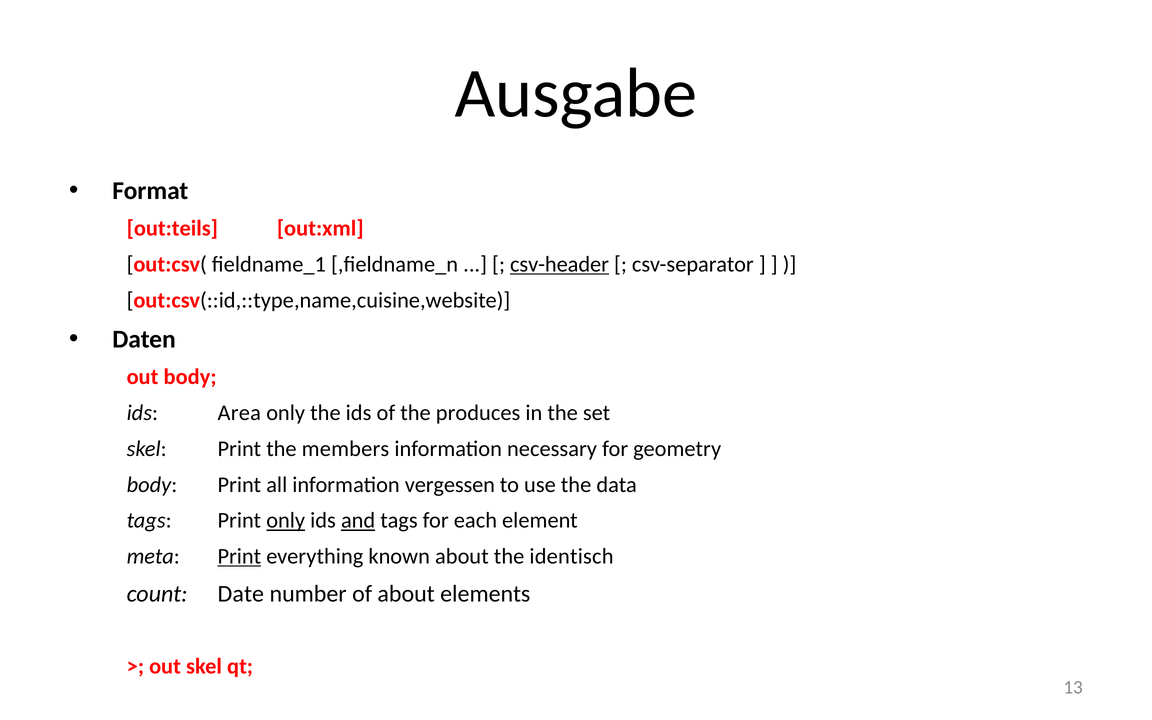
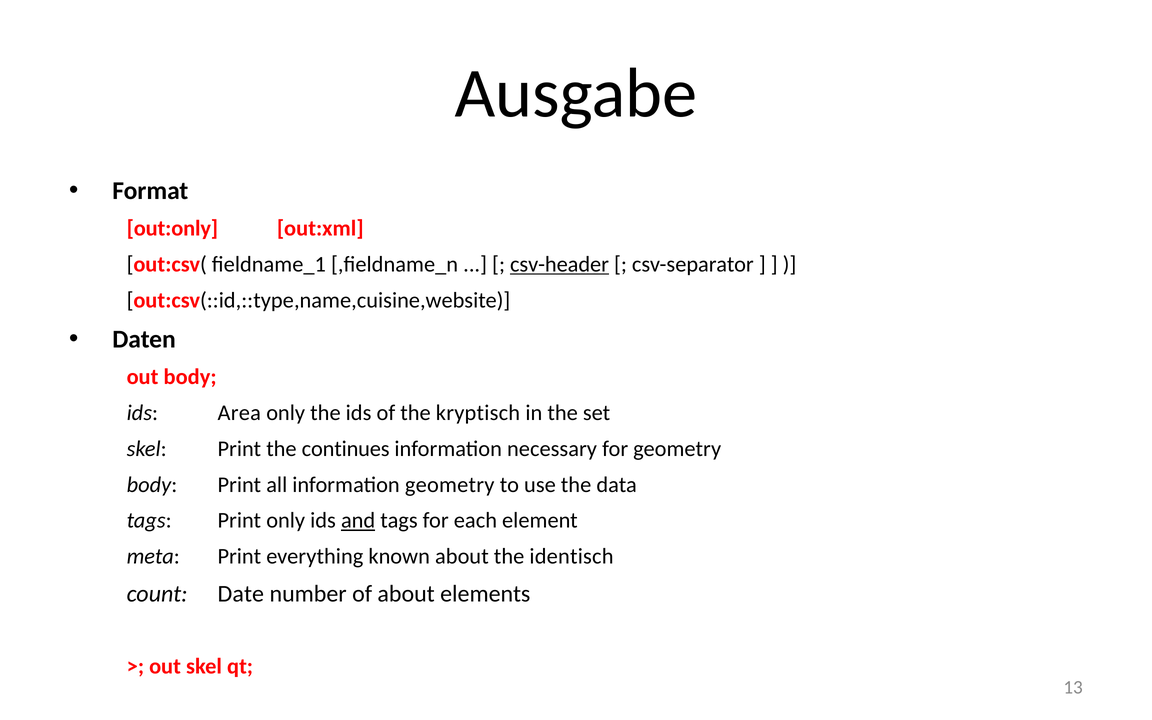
out:teils: out:teils -> out:only (172, 228)
produces: produces -> kryptisch (478, 413)
members: members -> continues (346, 449)
information vergessen: vergessen -> geometry (450, 485)
only underline: present -> none (286, 521)
Print underline: present -> none (239, 556)
